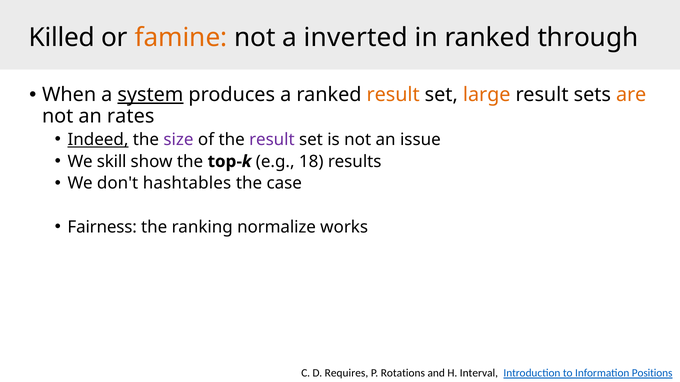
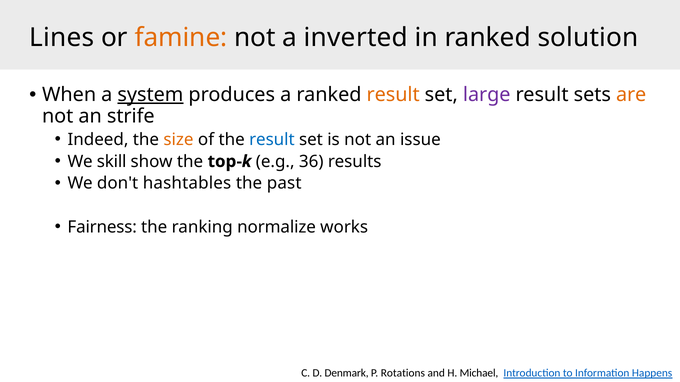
Killed: Killed -> Lines (62, 38)
through: through -> solution (588, 38)
large colour: orange -> purple (487, 95)
rates: rates -> strife (131, 116)
Indeed underline: present -> none (98, 140)
size colour: purple -> orange (179, 140)
result colour: purple -> blue (272, 140)
18: 18 -> 36 (311, 162)
case: case -> past (284, 184)
Requires: Requires -> Denmark (347, 374)
Interval: Interval -> Michael (479, 374)
Positions: Positions -> Happens (652, 374)
